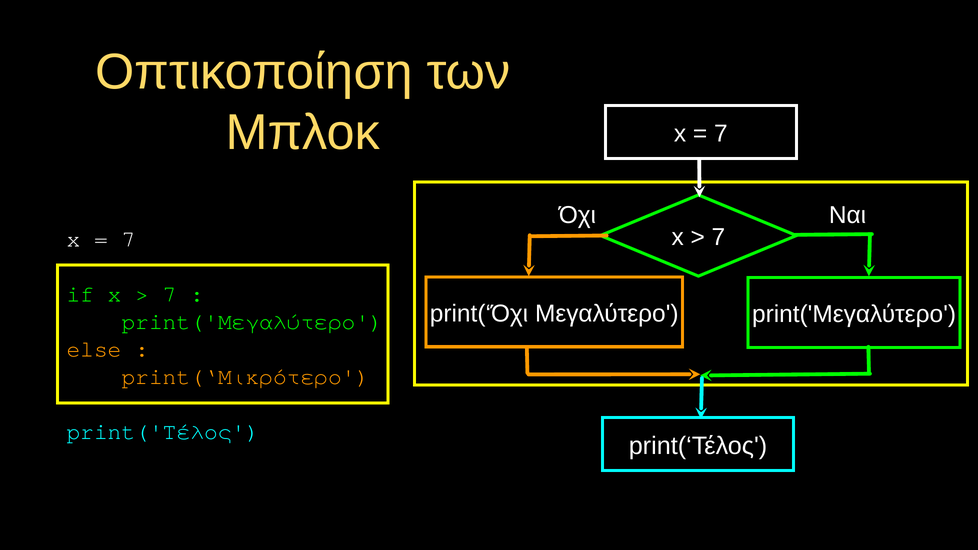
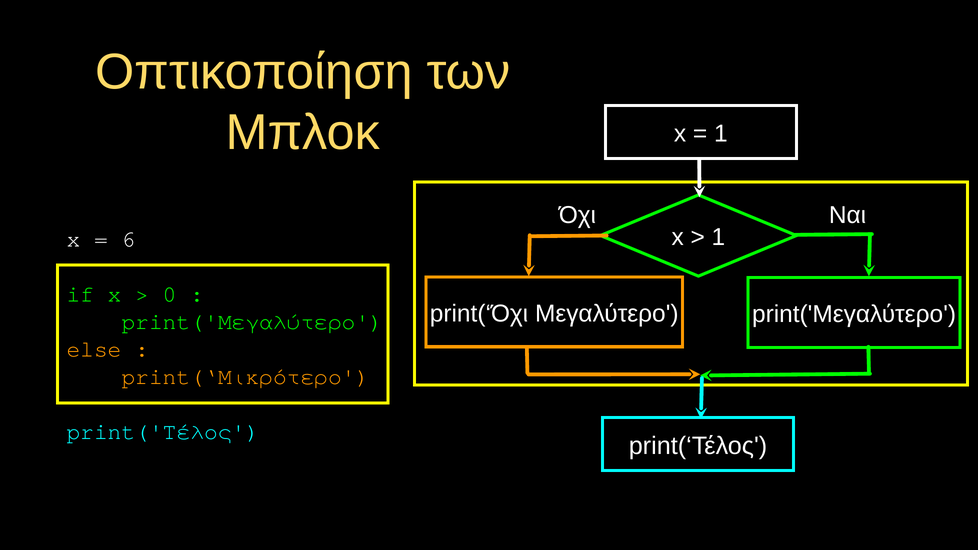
7: 7 -> 1 (721, 134)
7: 7 -> 1 (718, 237)
7: 7 -> 6 (129, 239)
7: 7 -> 0 (170, 294)
